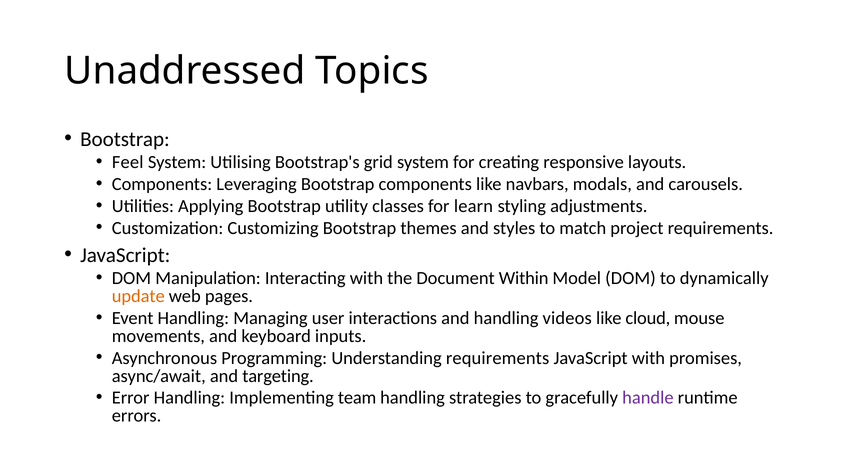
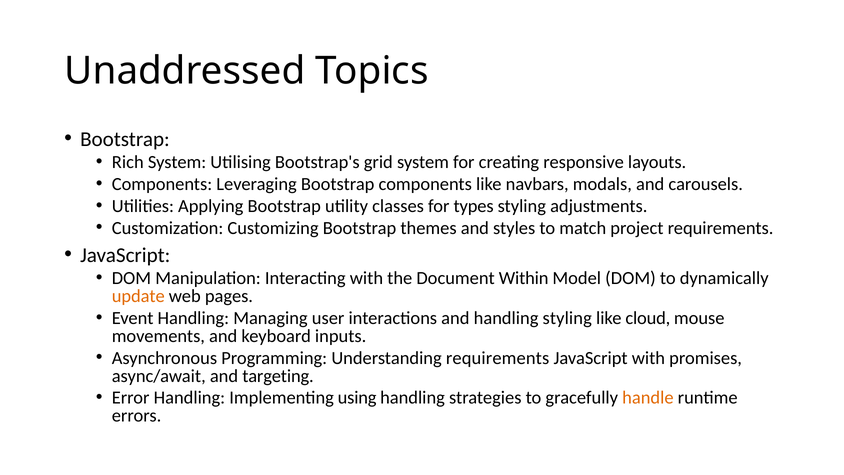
Feel: Feel -> Rich (128, 162)
learn: learn -> types (474, 206)
handling videos: videos -> styling (567, 318)
team: team -> using (357, 398)
handle colour: purple -> orange (648, 398)
